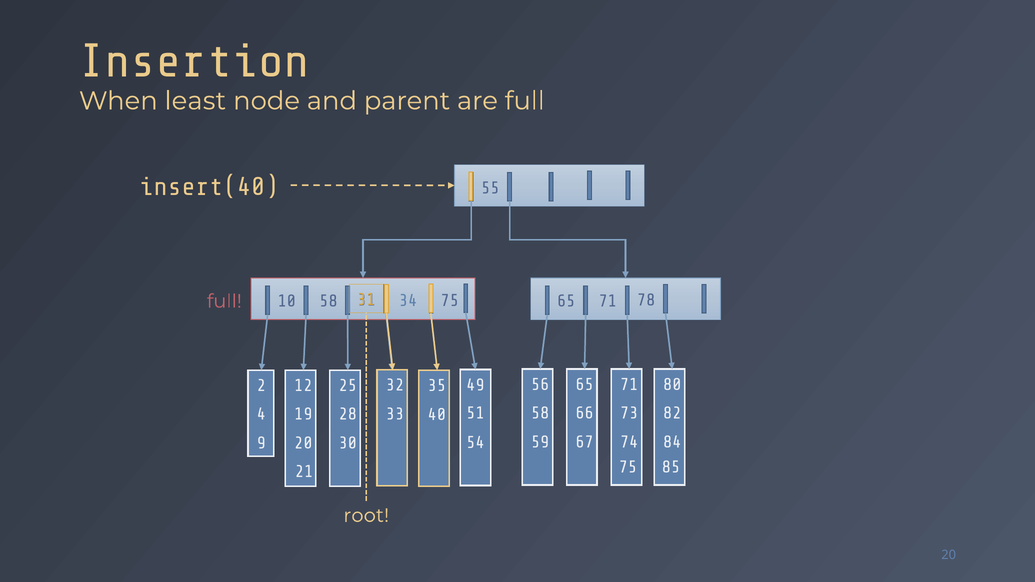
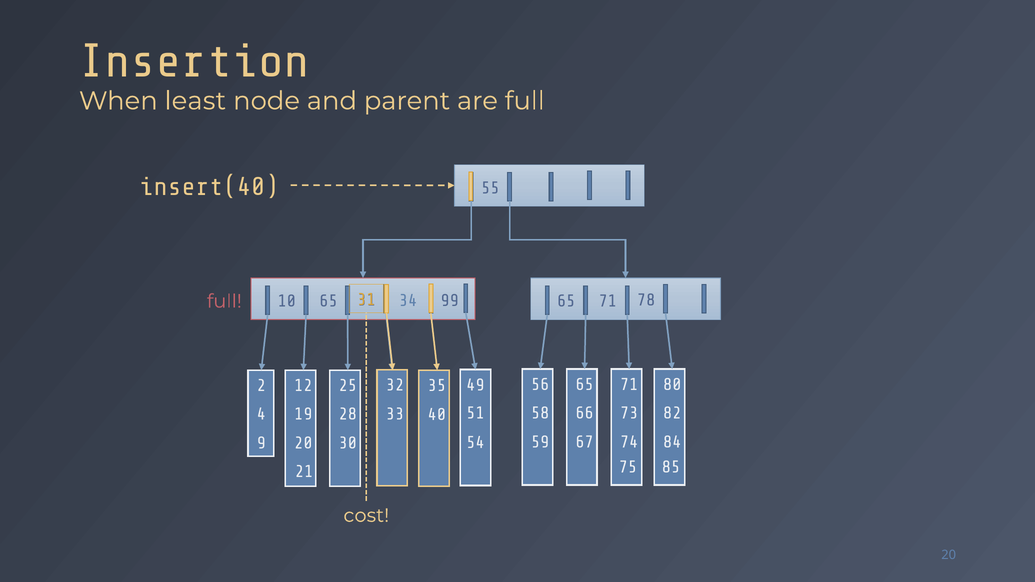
10 58: 58 -> 65 (328, 301)
75: 75 -> 99 (450, 301)
root: root -> cost (366, 516)
